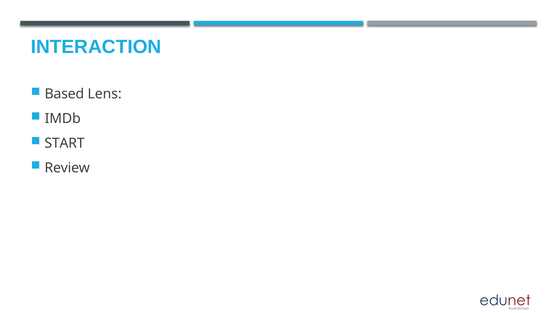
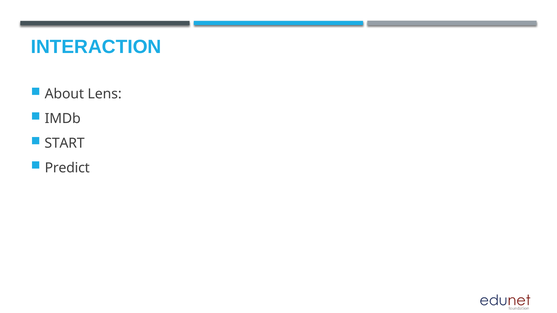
Based: Based -> About (64, 94)
Review: Review -> Predict (67, 168)
